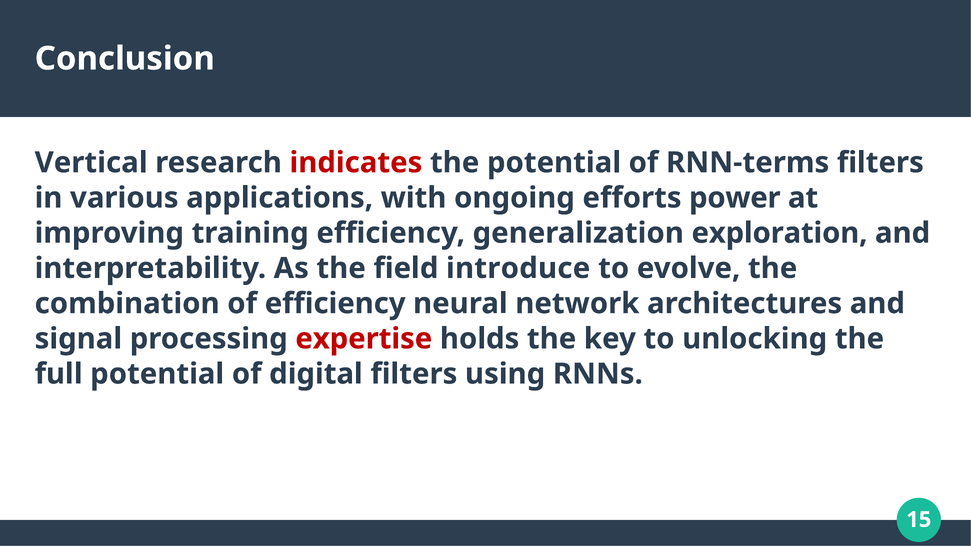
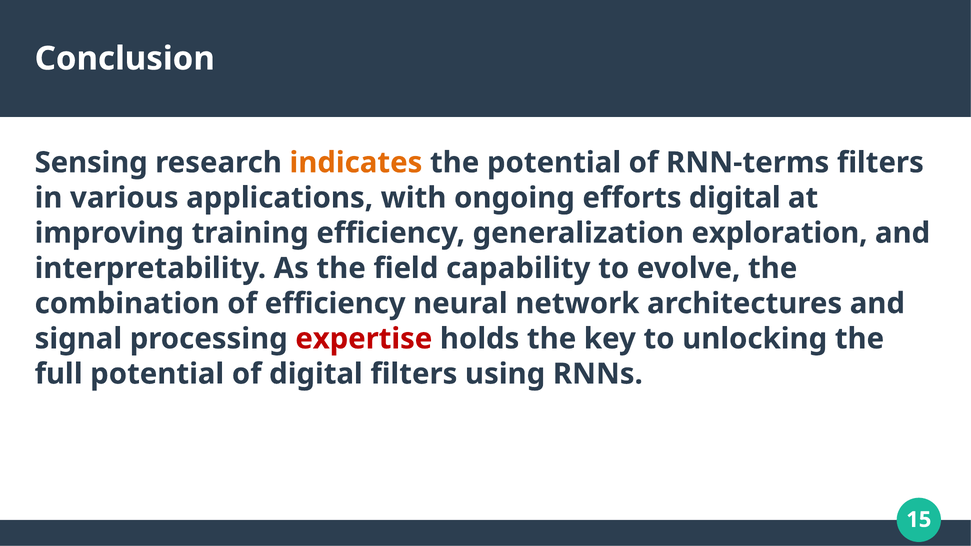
Vertical: Vertical -> Sensing (91, 163)
indicates colour: red -> orange (356, 163)
efforts power: power -> digital (735, 198)
introduce: introduce -> capability (518, 268)
